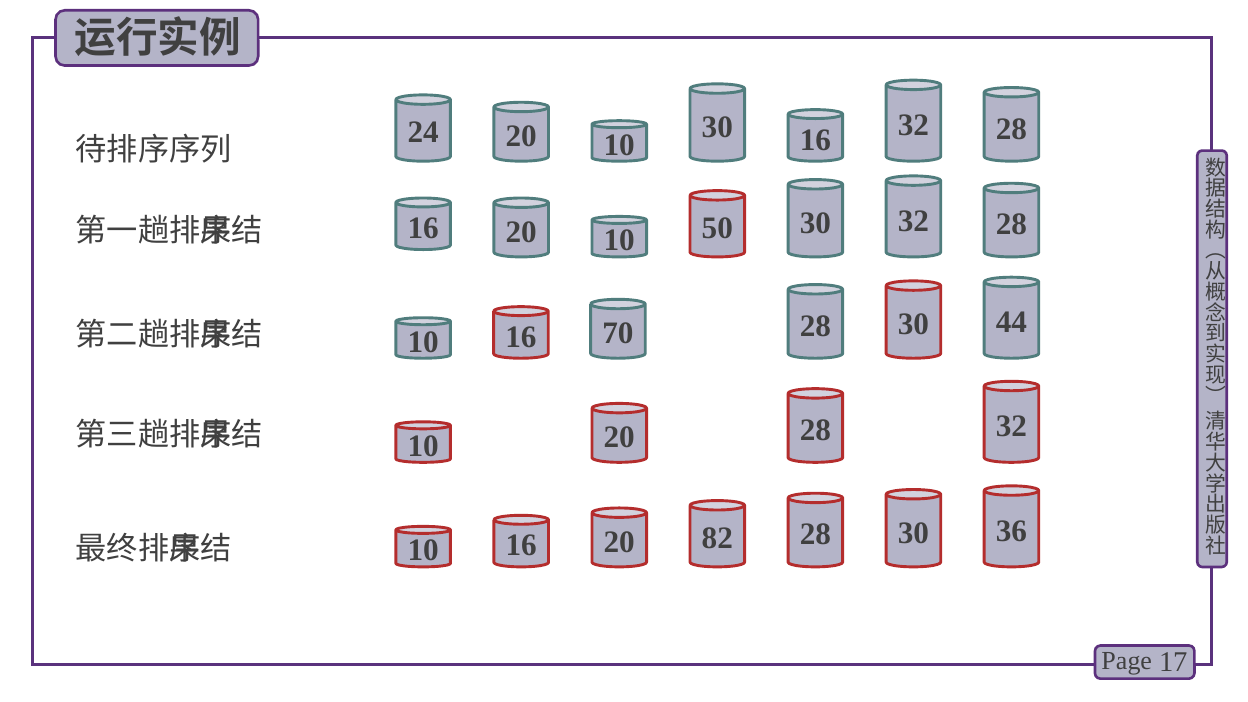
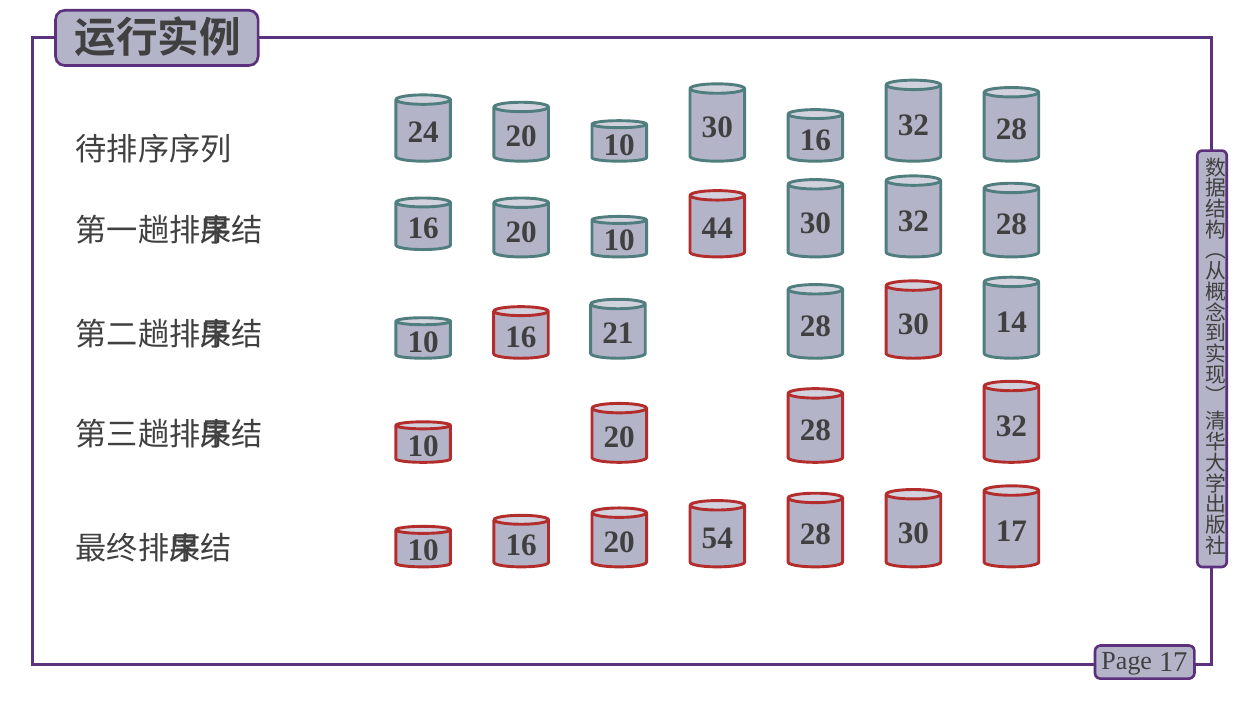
50: 50 -> 44 (717, 228)
44: 44 -> 14 (1011, 322)
70: 70 -> 21 (618, 333)
28 36: 36 -> 17 (1011, 531)
82: 82 -> 54 (717, 538)
